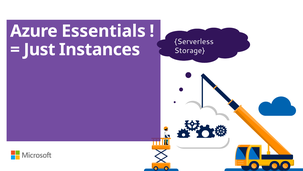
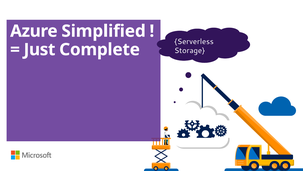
Essentials: Essentials -> Simplified (104, 31)
Instances: Instances -> Complete (100, 49)
